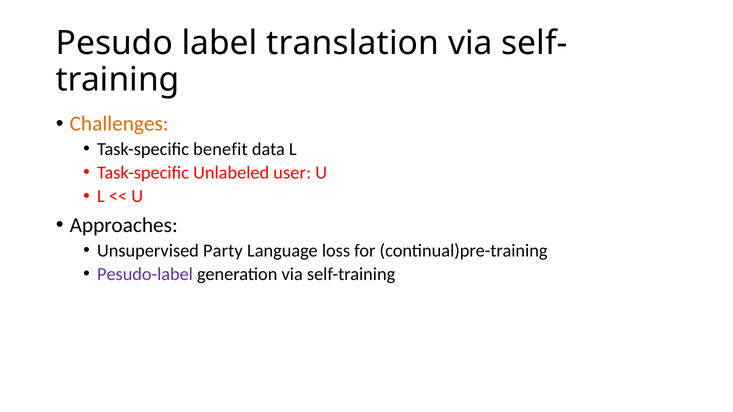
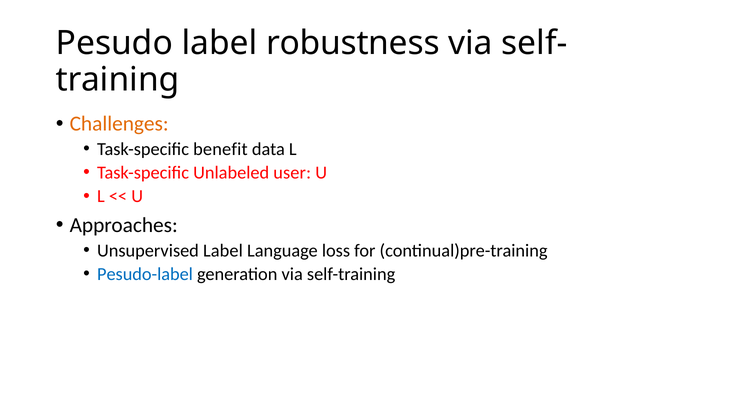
translation: translation -> robustness (353, 43)
Unsupervised Party: Party -> Label (223, 251)
Pesudo-label colour: purple -> blue (145, 274)
